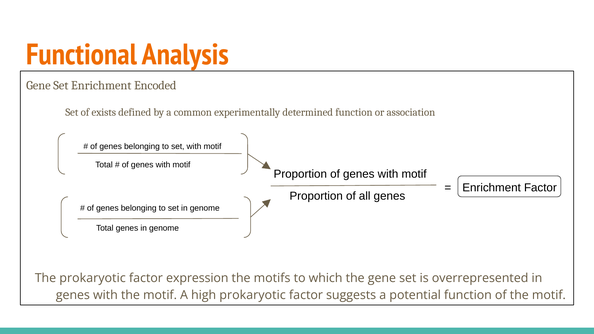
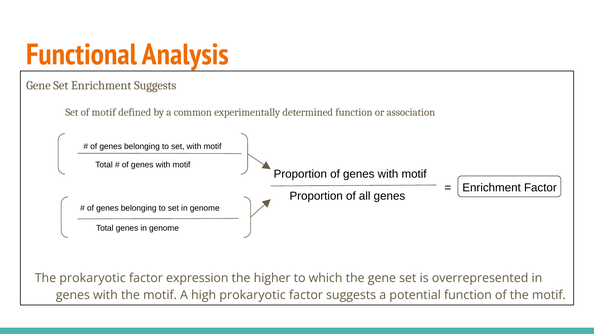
Enrichment Encoded: Encoded -> Suggests (155, 85)
of exists: exists -> motif (104, 112)
motifs: motifs -> higher (272, 278)
